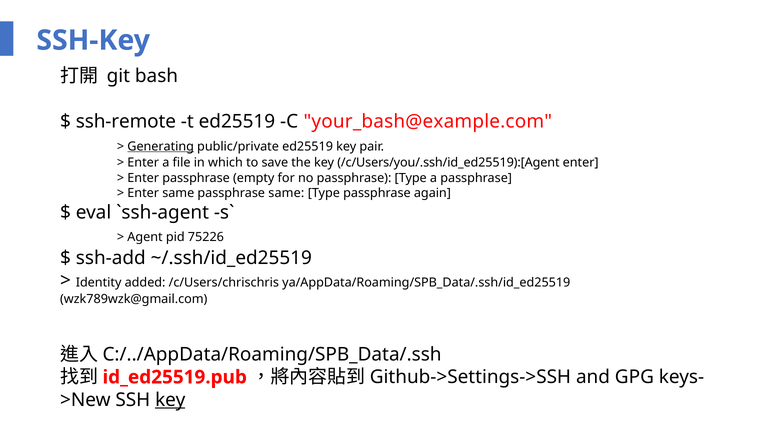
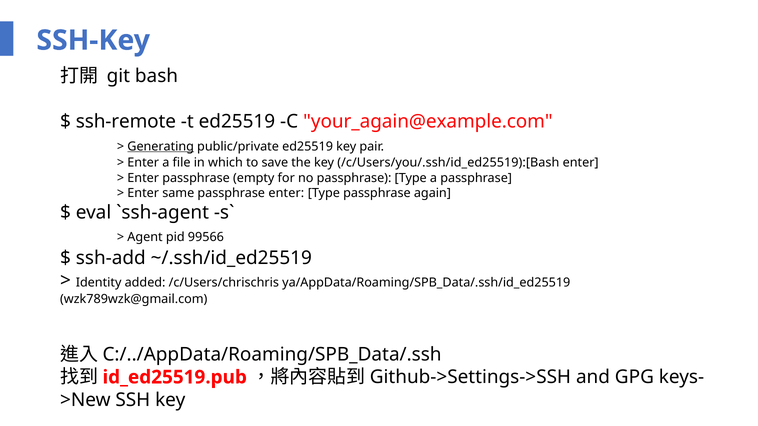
your_bash@example.com: your_bash@example.com -> your_again@example.com (428, 122)
/c/Users/you/.ssh/id_ed25519):[Agent: /c/Users/you/.ssh/id_ed25519):[Agent -> /c/Users/you/.ssh/id_ed25519):[Bash (448, 163)
passphrase same: same -> enter (286, 193)
75226: 75226 -> 99566 (206, 237)
key underline: present -> none (170, 400)
